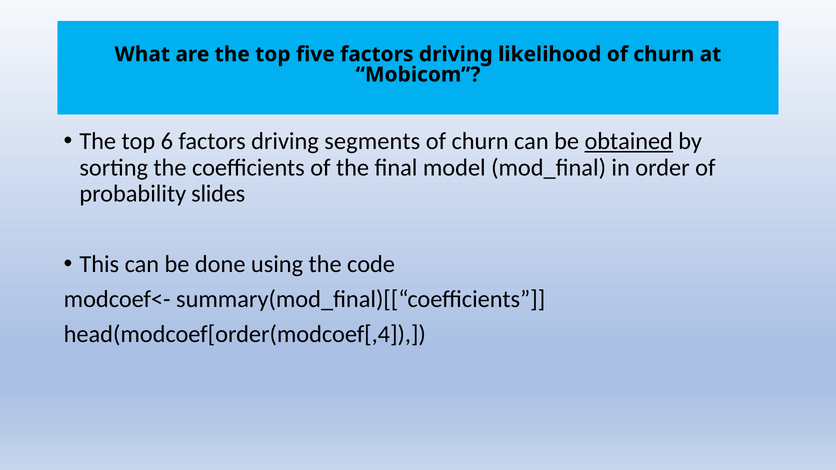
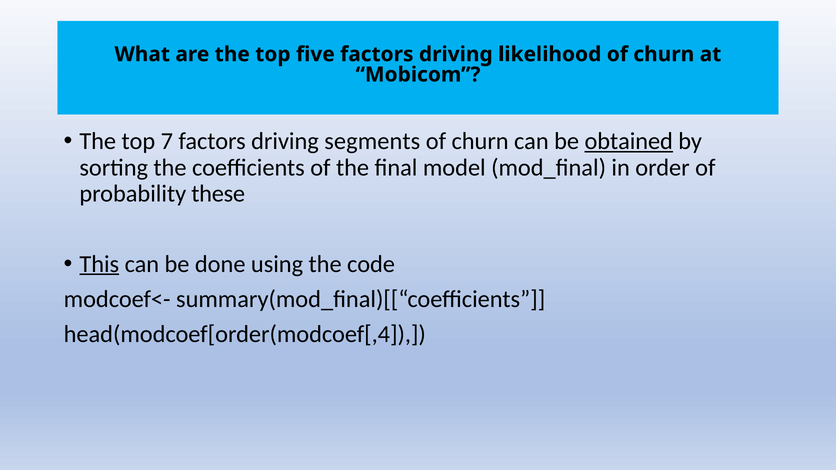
6: 6 -> 7 (167, 141)
slides: slides -> these (218, 194)
This underline: none -> present (99, 264)
